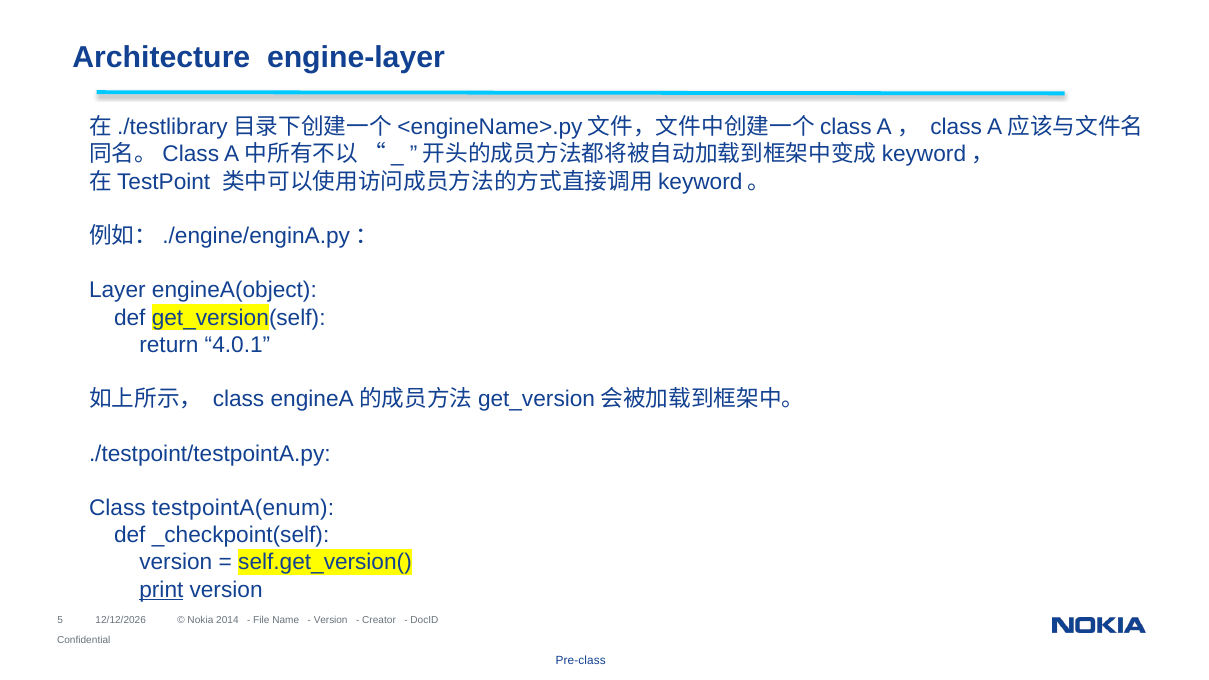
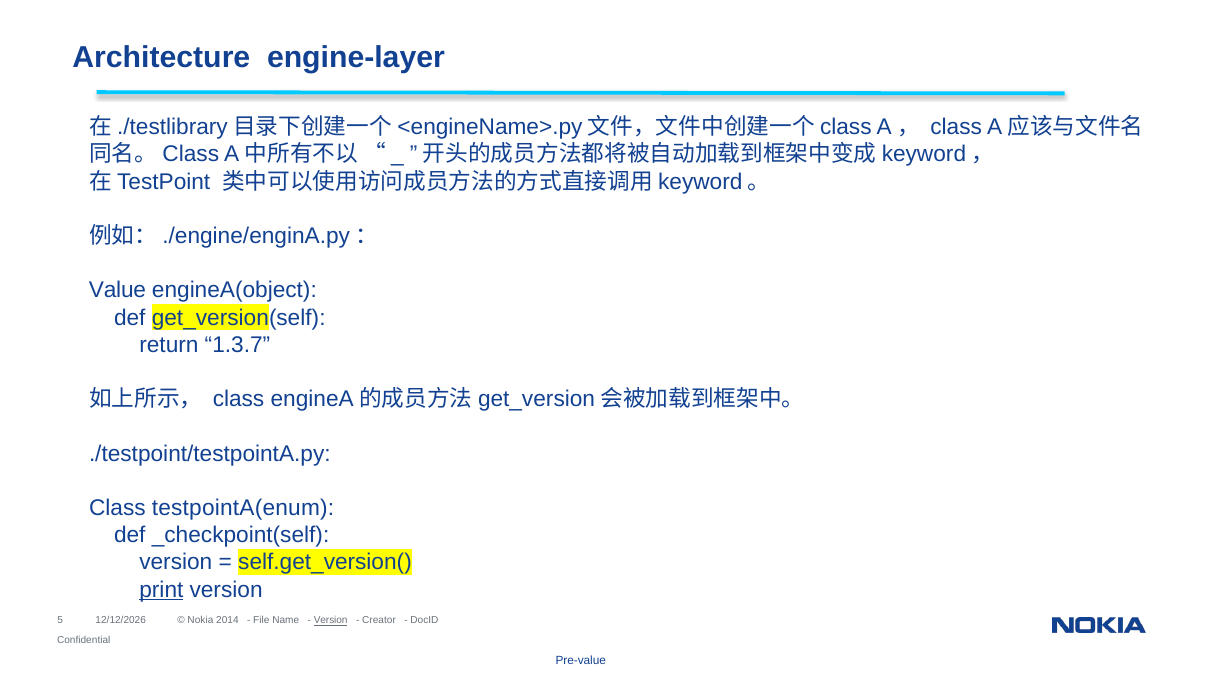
Layer: Layer -> Value (117, 290)
4.0.1: 4.0.1 -> 1.3.7 (237, 345)
Version underline: none -> present (331, 621)
Pre-class: Pre-class -> Pre-value (581, 661)
